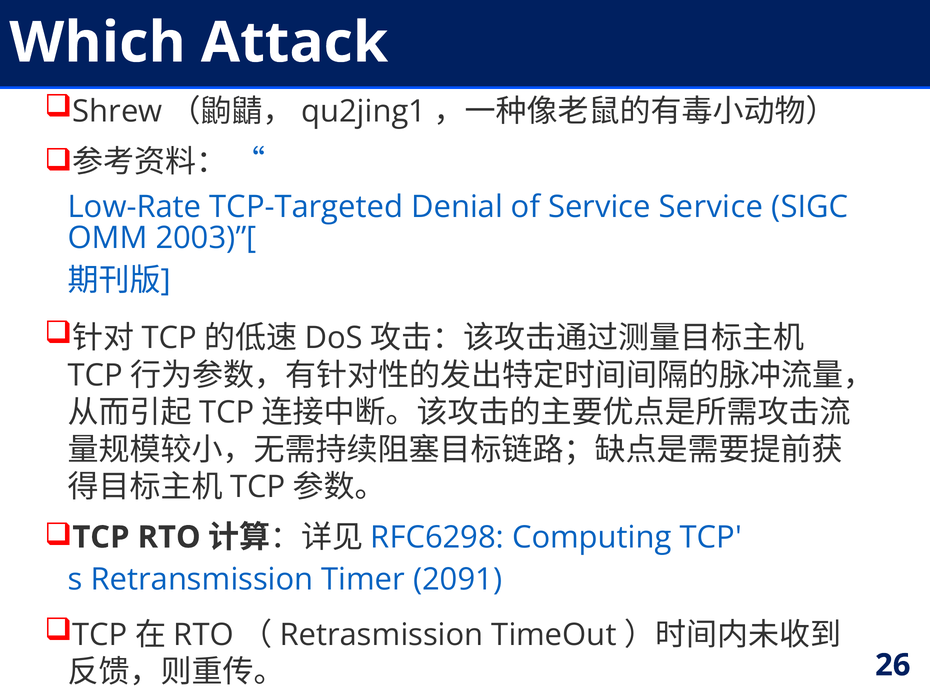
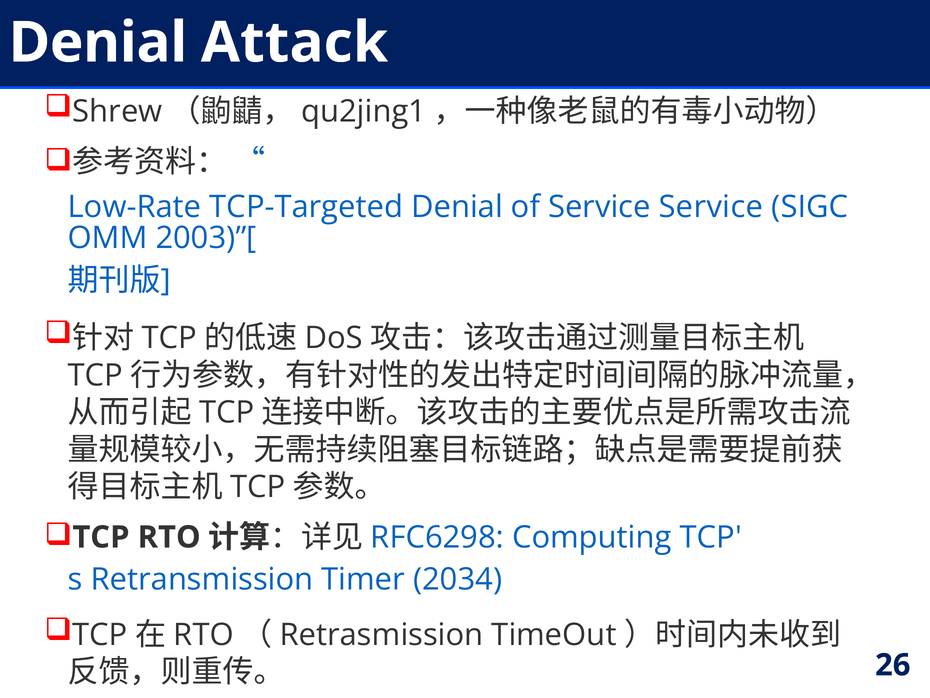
Which: Which -> Denial (98, 43)
2091: 2091 -> 2034 (458, 579)
